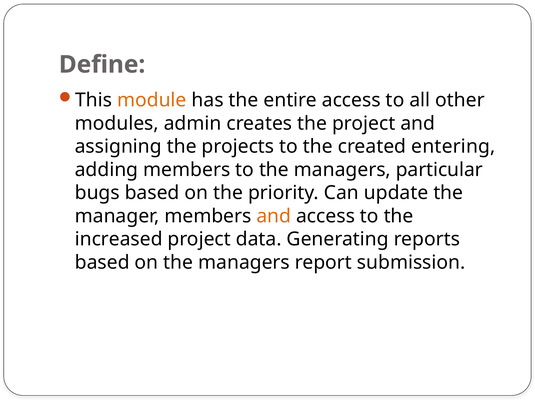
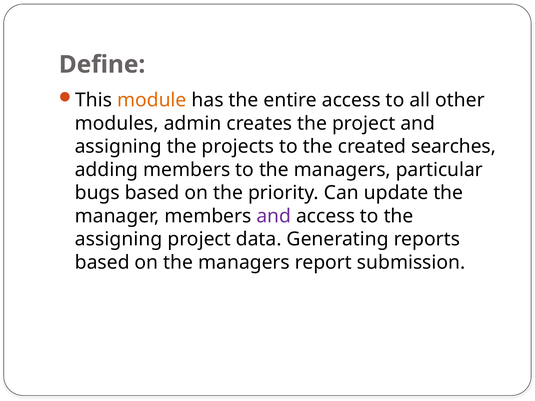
entering: entering -> searches (454, 147)
and colour: orange -> purple (274, 216)
increased: increased -> assigning (119, 239)
